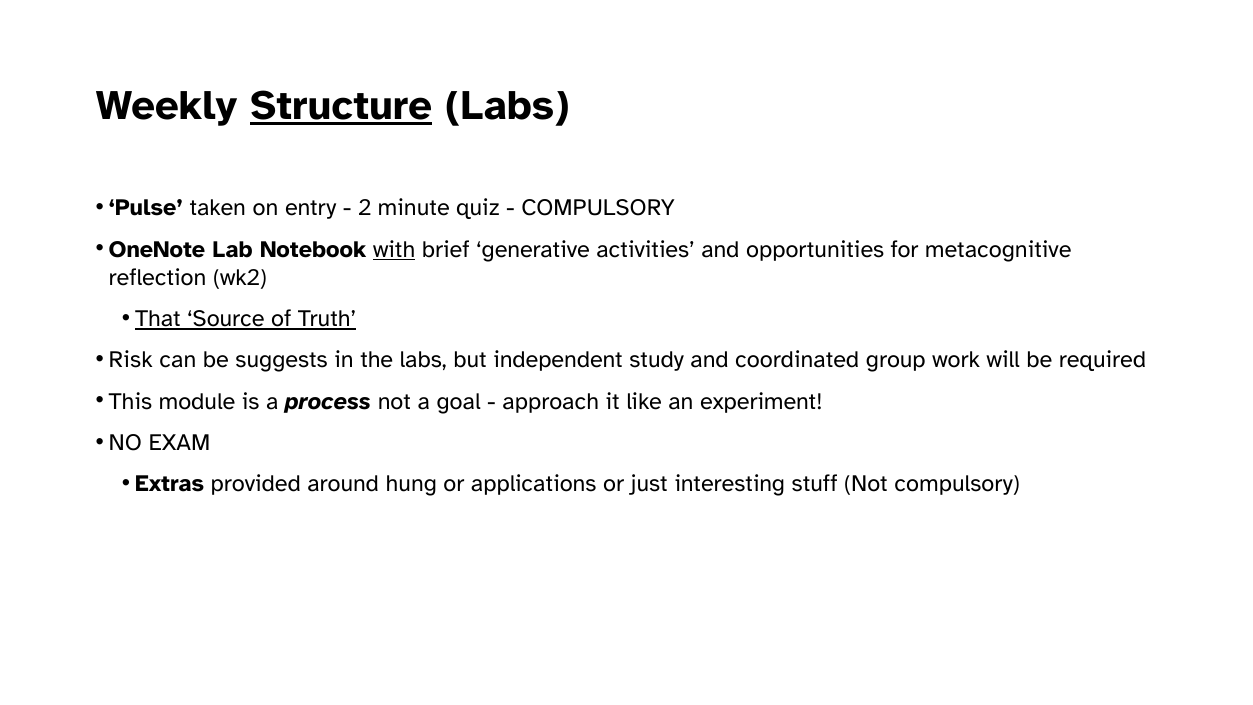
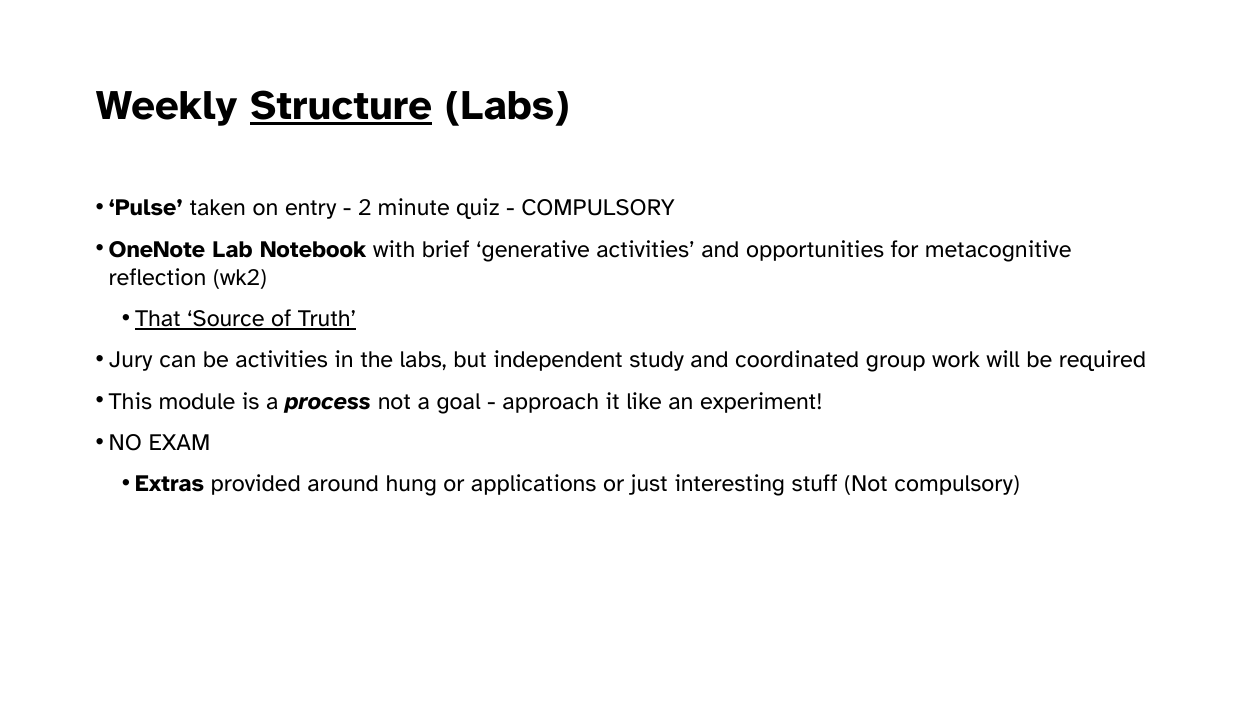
with underline: present -> none (394, 249)
Risk: Risk -> Jury (131, 360)
be suggests: suggests -> activities (282, 360)
